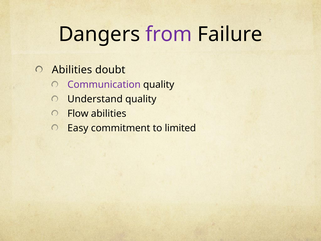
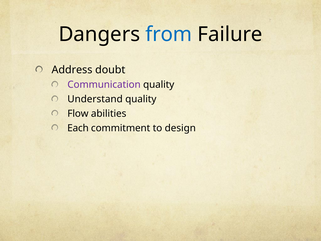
from colour: purple -> blue (169, 34)
Abilities: Abilities -> Address (72, 70)
Easy: Easy -> Each (78, 128)
limited: limited -> design (180, 128)
